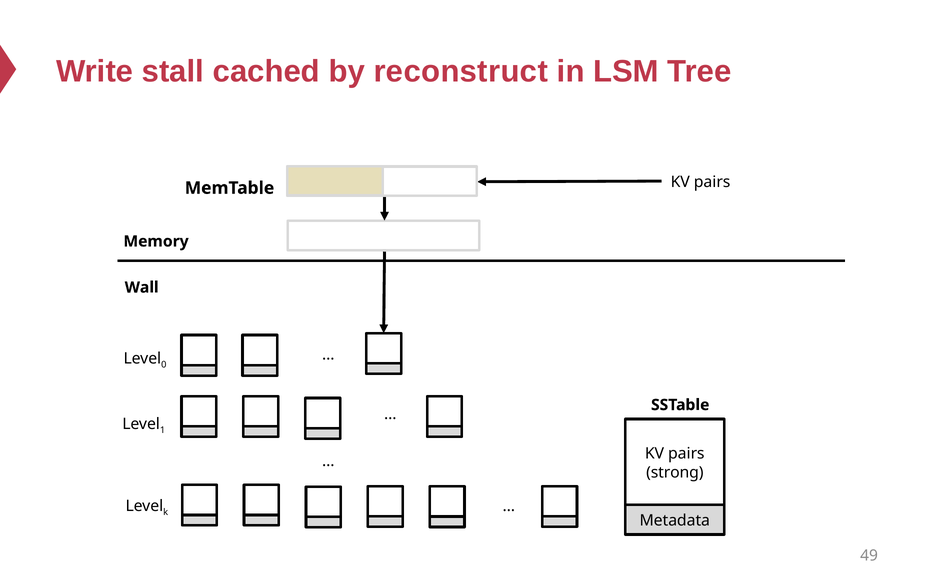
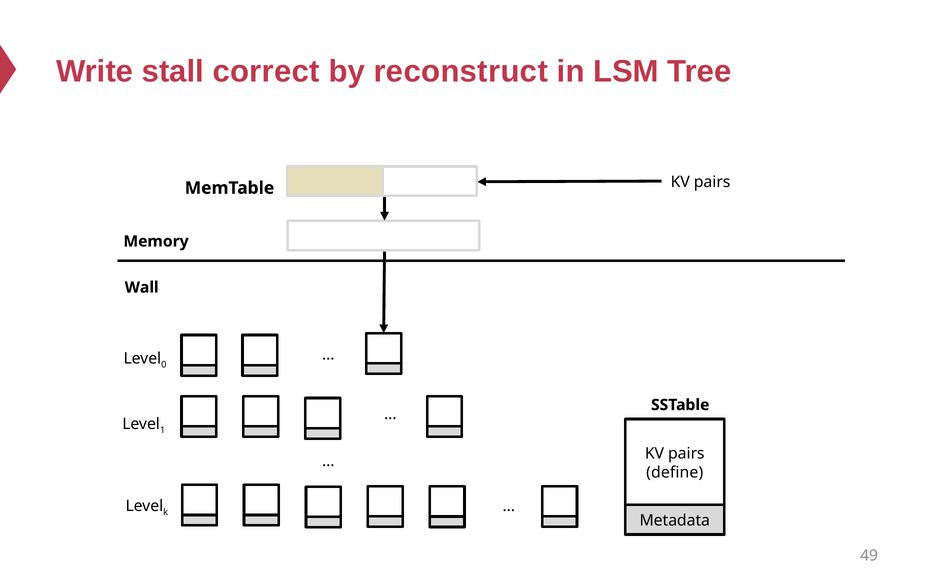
cached: cached -> correct (266, 72)
strong: strong -> define (675, 473)
